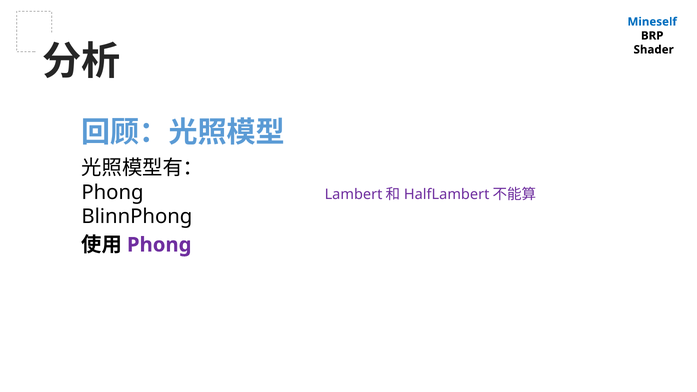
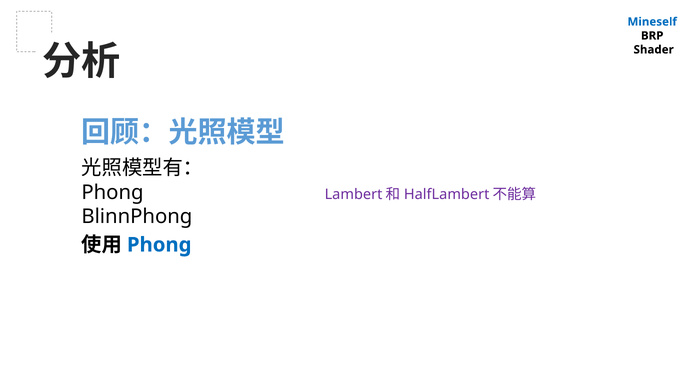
Phong colour: purple -> blue (159, 245)
